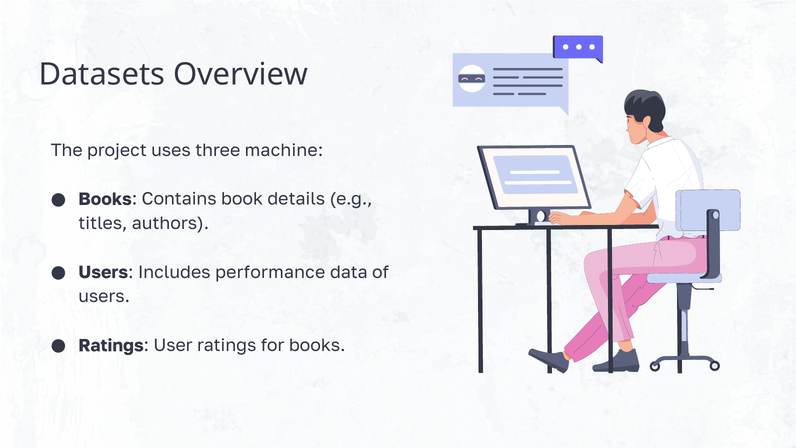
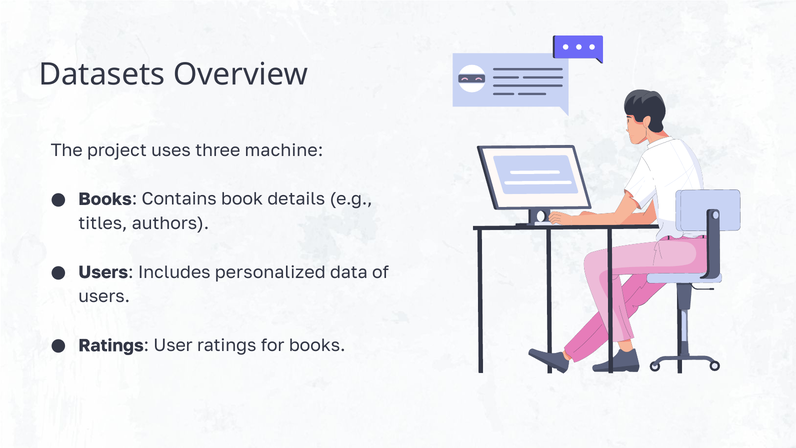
performance: performance -> personalized (270, 272)
